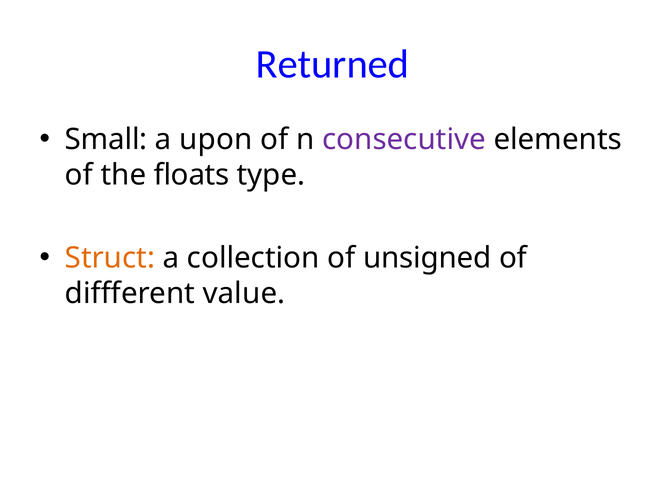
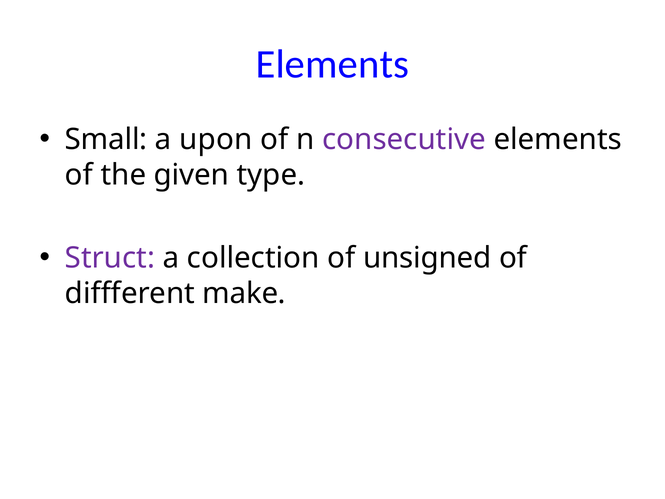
Returned: Returned -> Elements (332, 64)
floats: floats -> given (191, 175)
Struct colour: orange -> purple (110, 258)
value: value -> make (244, 293)
